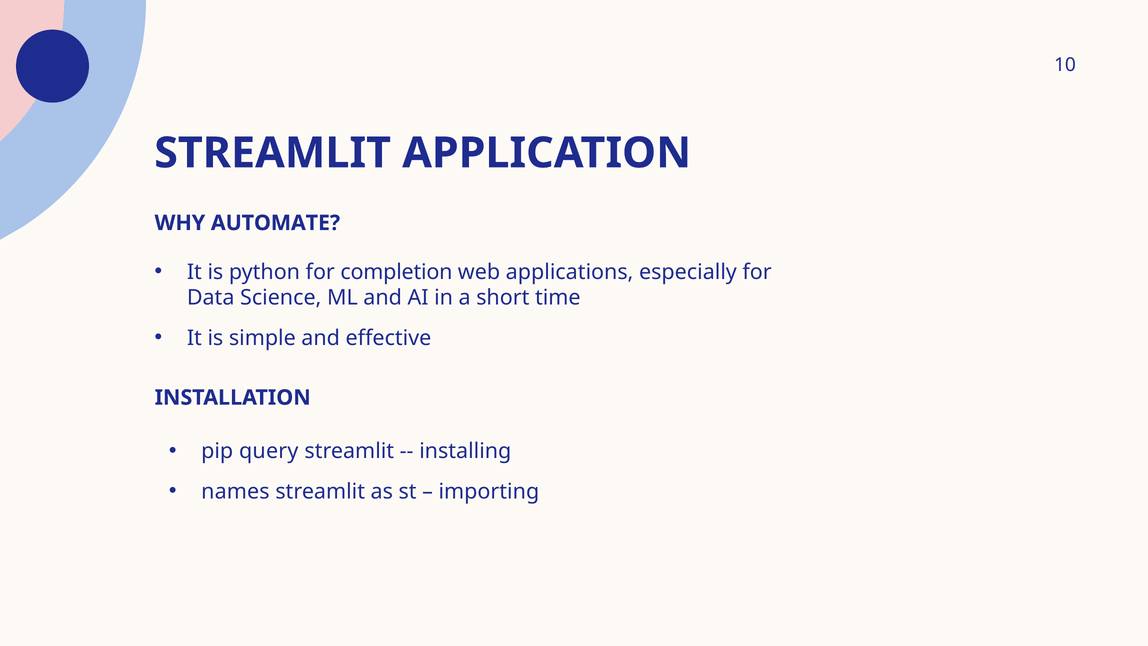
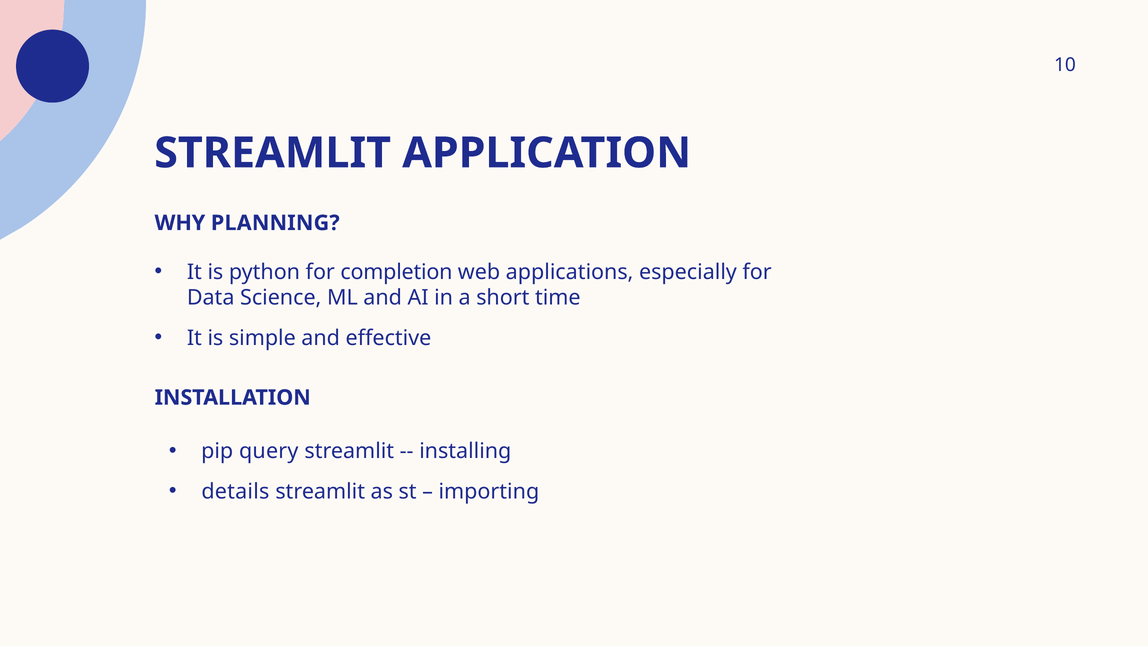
AUTOMATE: AUTOMATE -> PLANNING (275, 223)
names: names -> details (235, 491)
